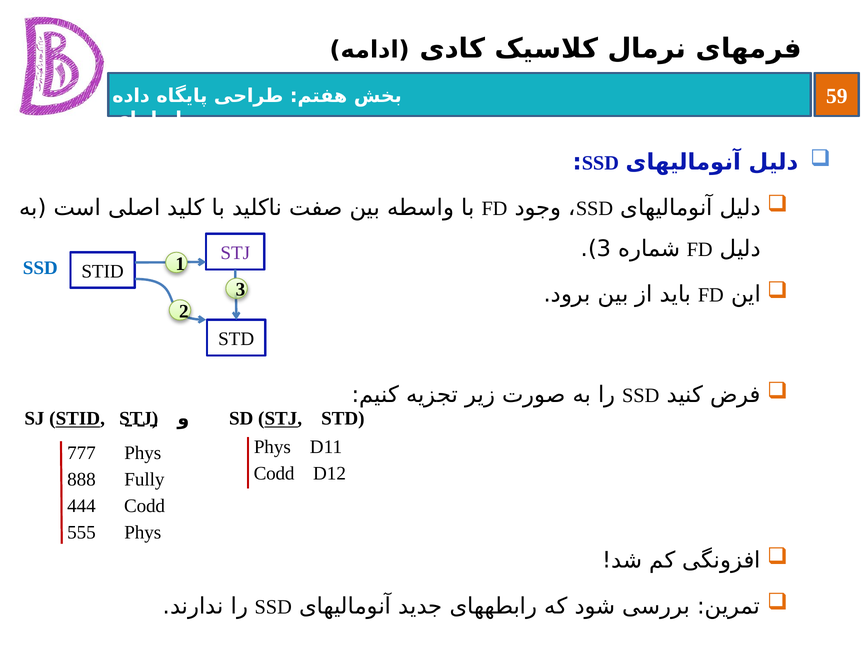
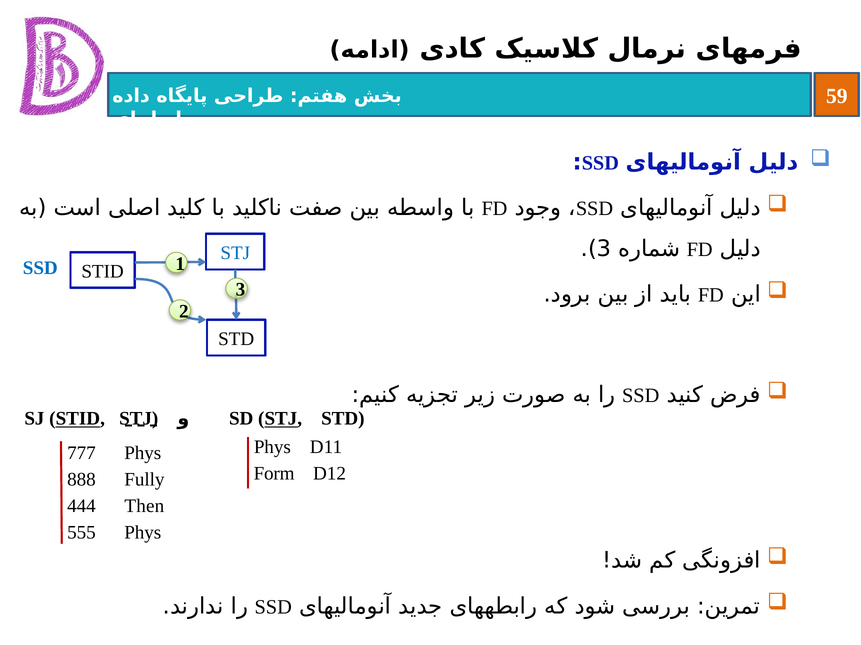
STJ colour: purple -> blue (235, 253)
Codd: Codd -> Form (274, 474)
444 Codd: Codd -> Then (144, 507)
